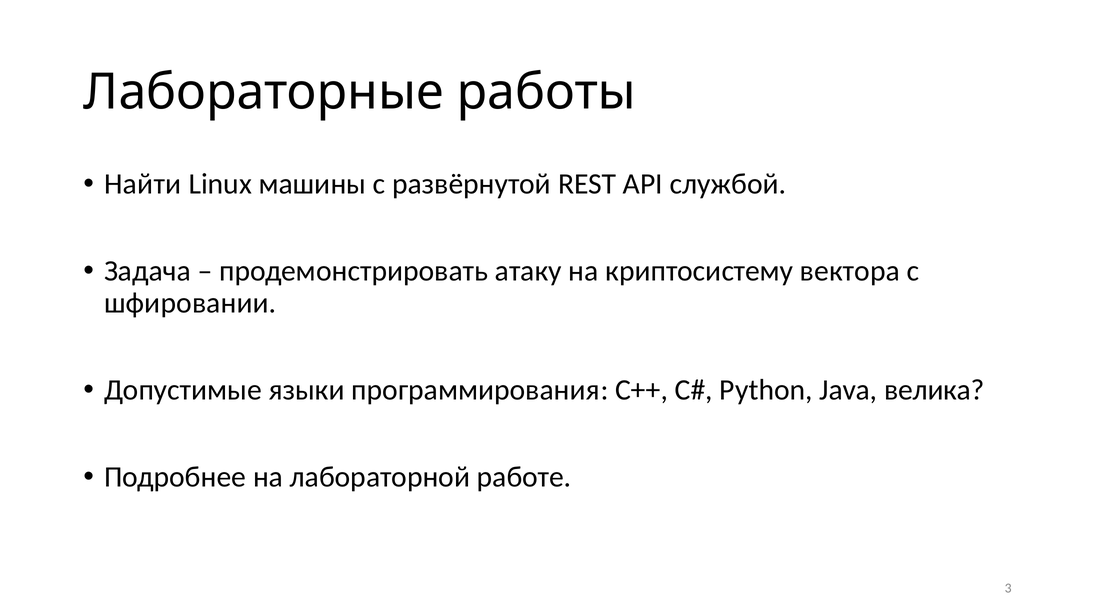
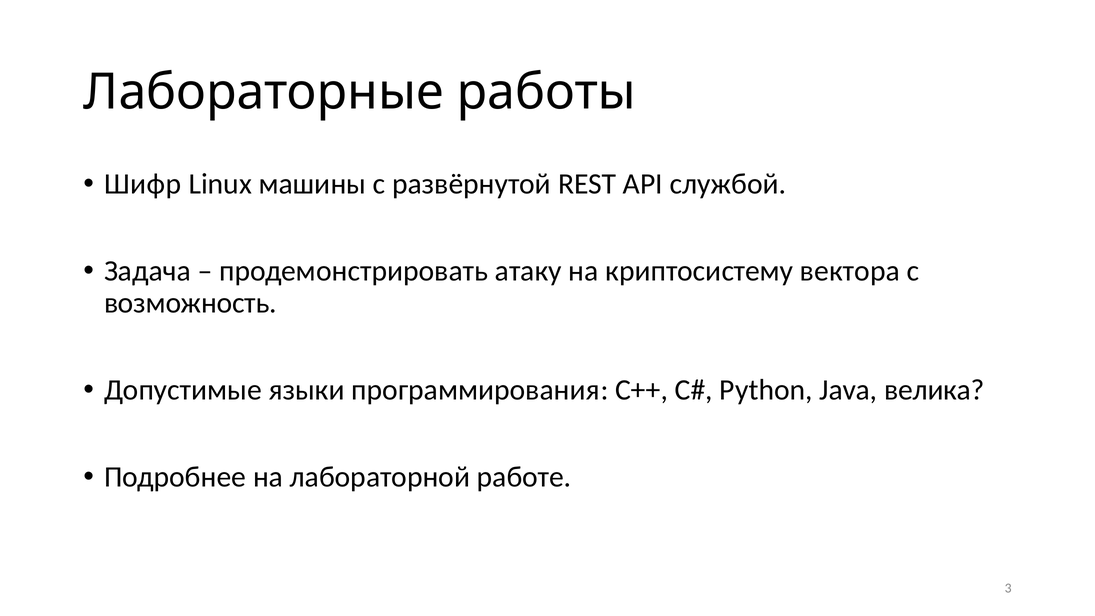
Найти: Найти -> Шифр (143, 184)
шфировании: шфировании -> возможность (190, 303)
